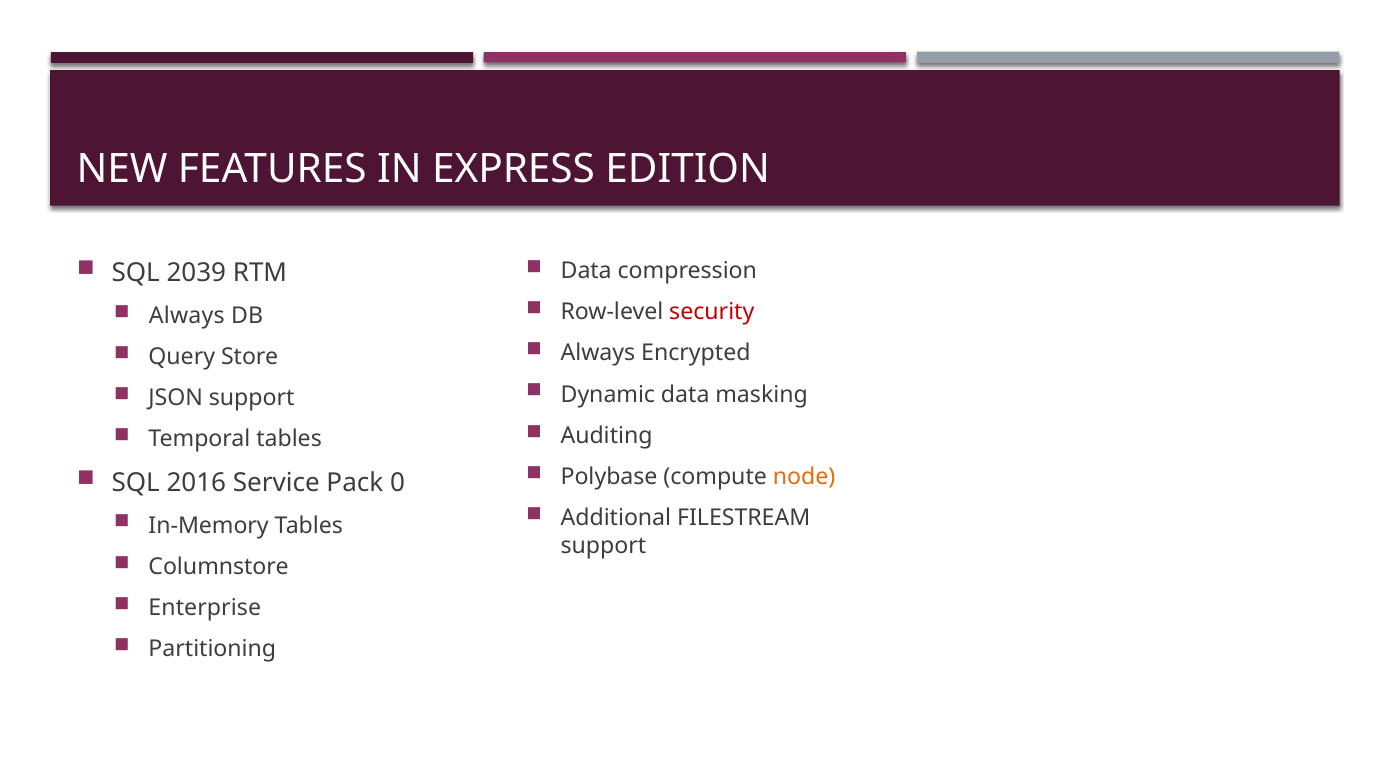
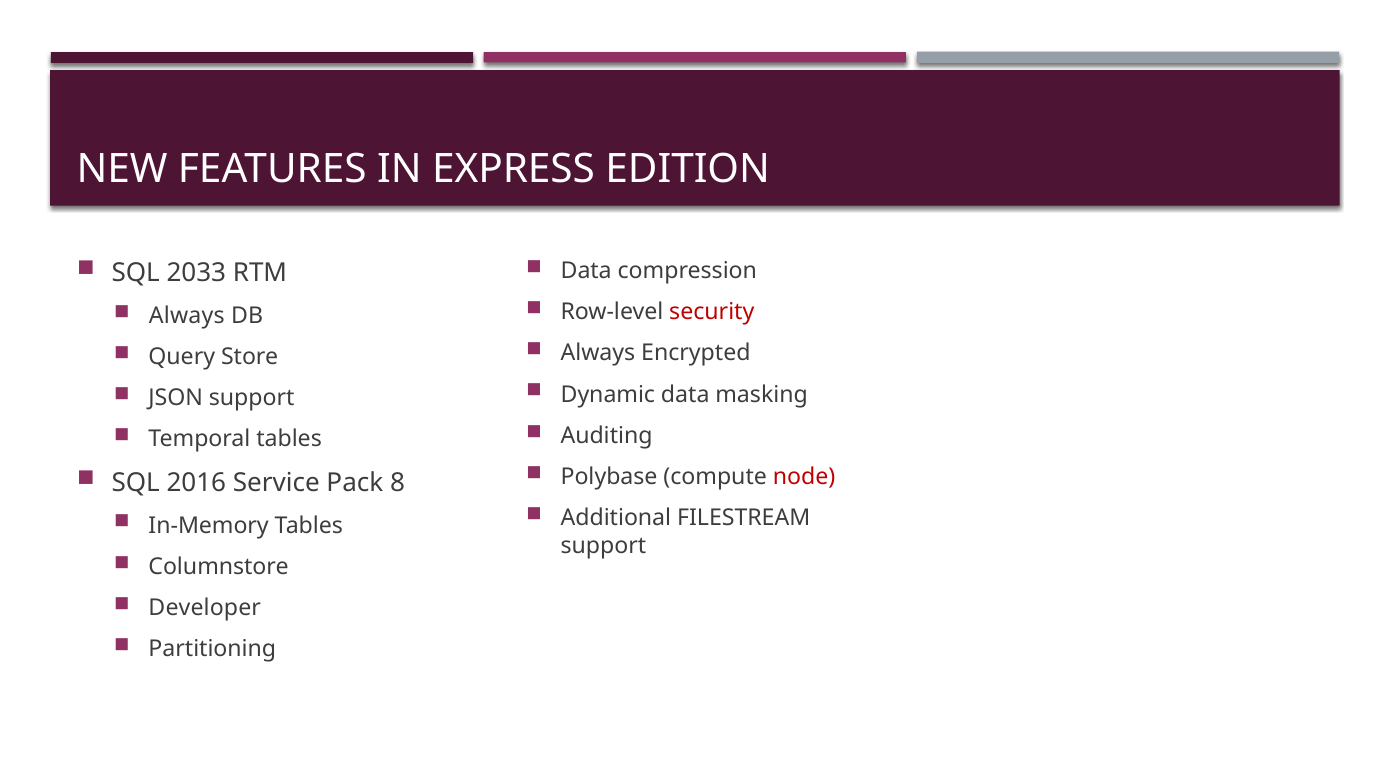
2039: 2039 -> 2033 (196, 273)
node colour: orange -> red (804, 477)
0: 0 -> 8 (397, 483)
Enterprise: Enterprise -> Developer (205, 608)
